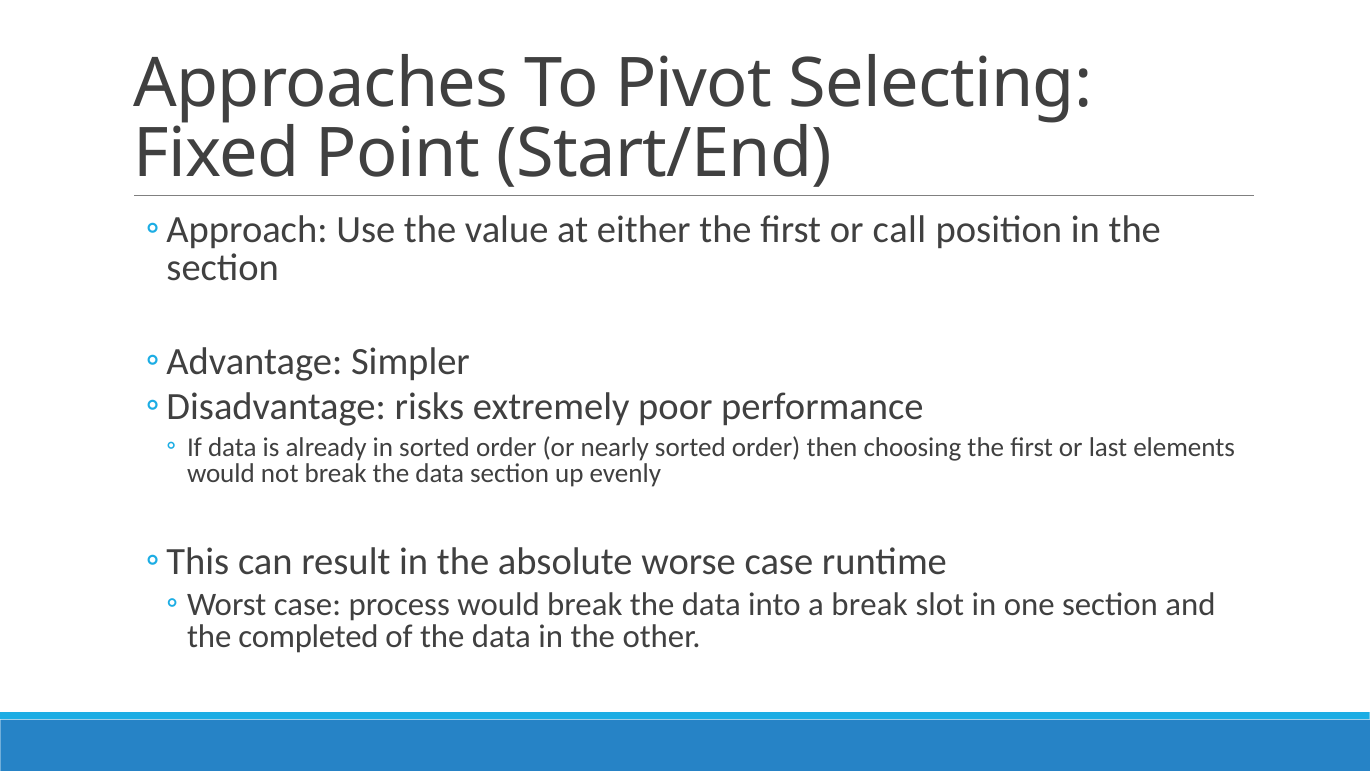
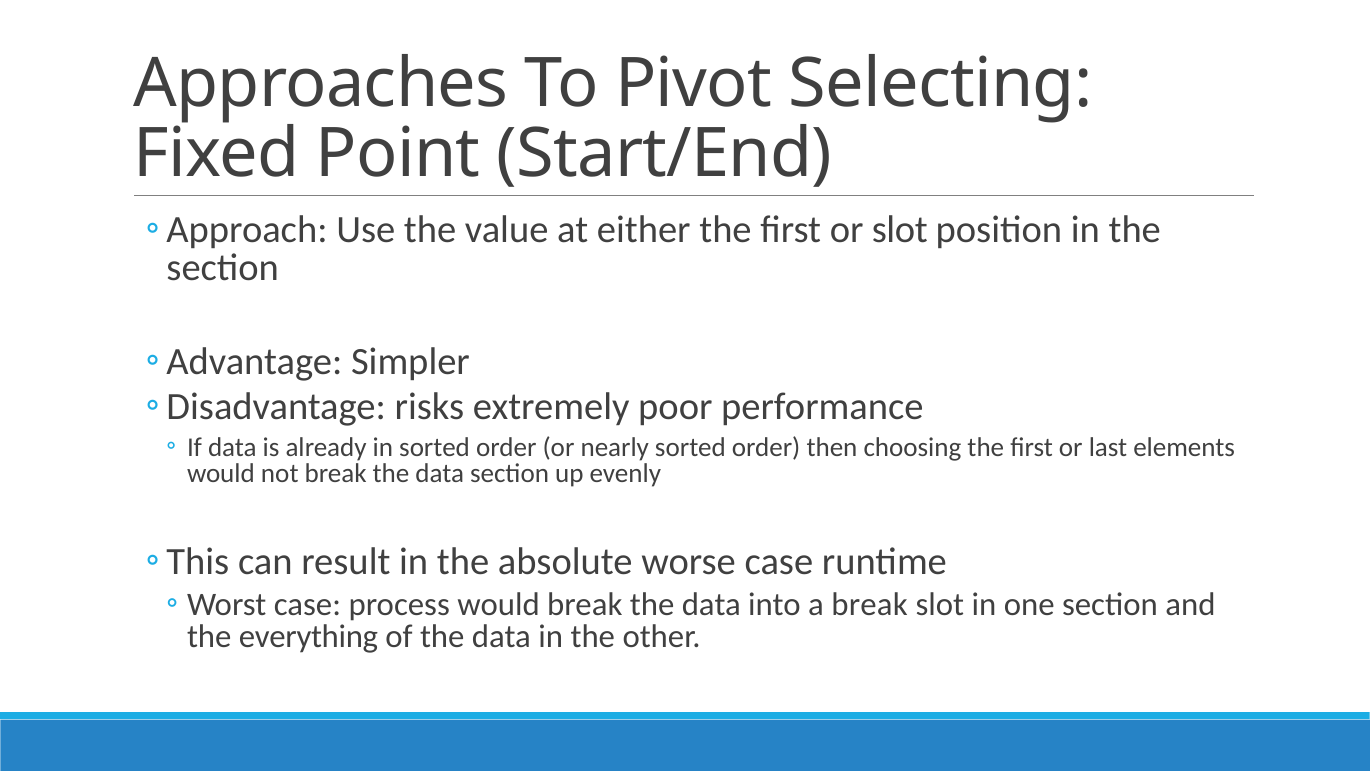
or call: call -> slot (900, 230)
completed: completed -> everything (309, 636)
